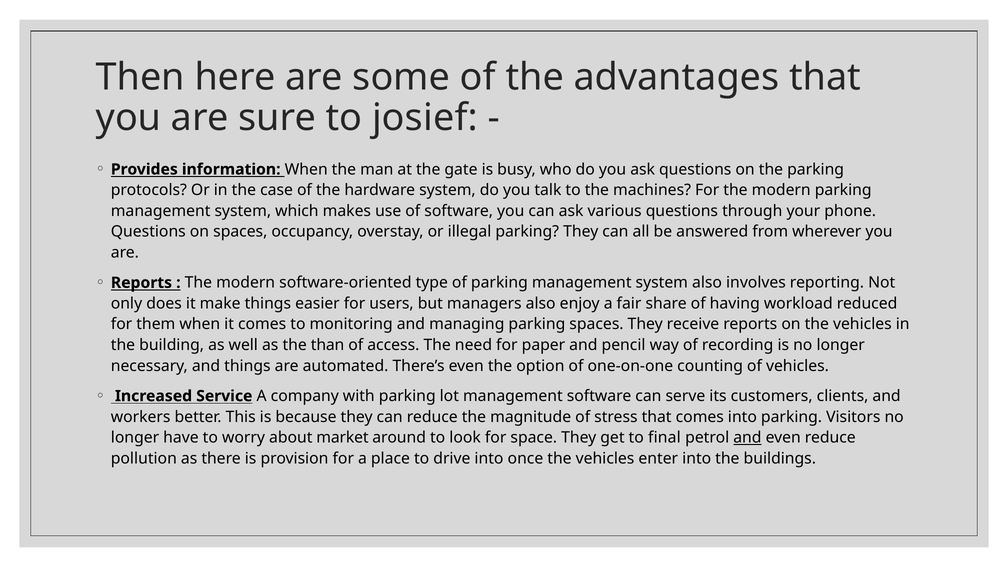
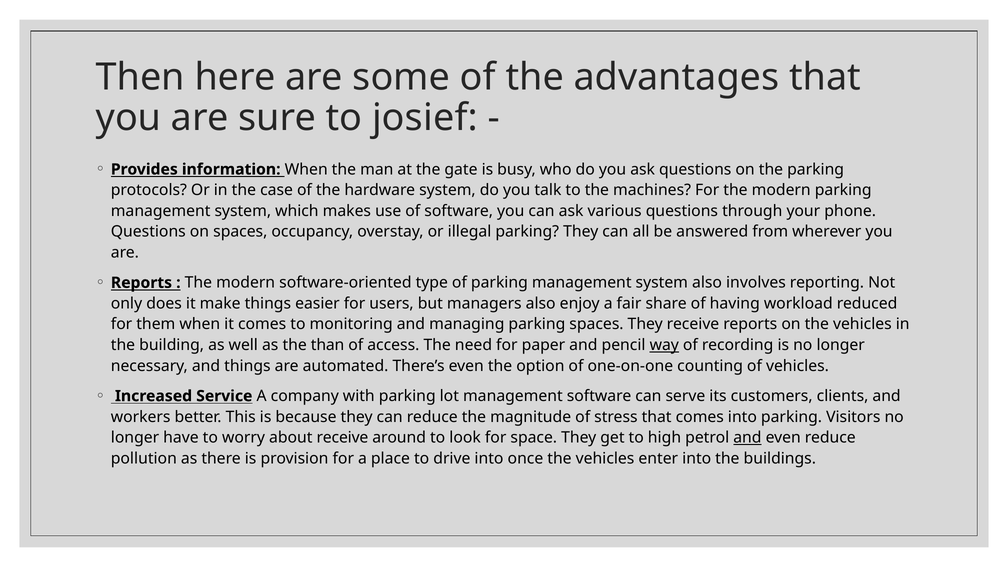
way underline: none -> present (664, 345)
about market: market -> receive (342, 438)
final: final -> high (664, 438)
